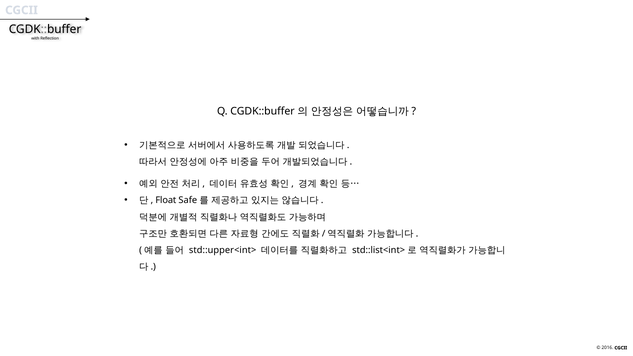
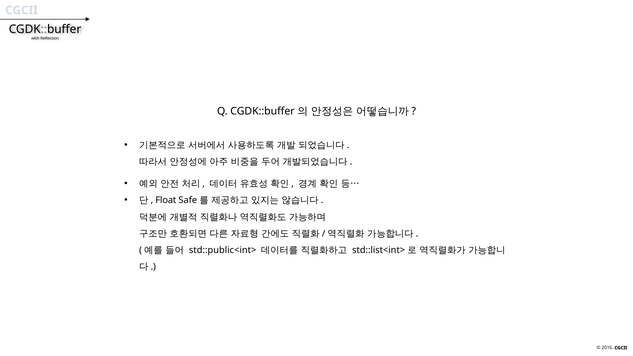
std::upper<int>: std::upper<int> -> std::public<int> (223, 250)
